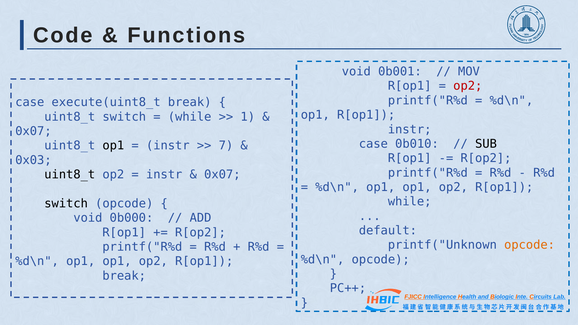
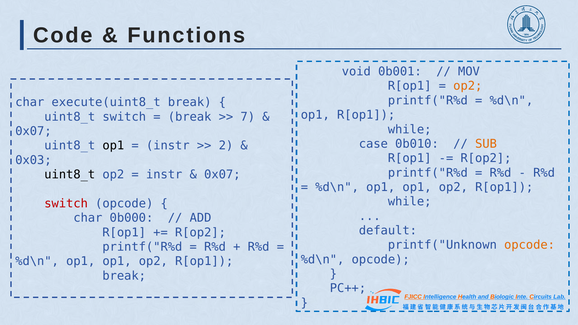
op2 colour: red -> orange (468, 86)
case: case -> char (30, 102)
while: while -> break (190, 117)
1: 1 -> 7 (248, 117)
instr: instr -> while (410, 129)
SUB colour: black -> orange (486, 144)
7: 7 -> 2 (226, 146)
switch colour: black -> red (66, 204)
void: void -> char (88, 218)
